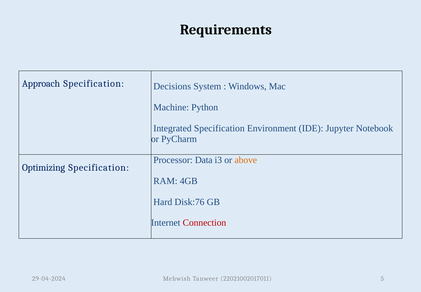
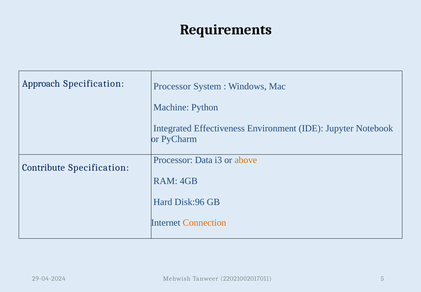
Decisions: Decisions -> Processor (172, 86)
Integrated Specification: Specification -> Effectiveness (219, 128)
Optimizing: Optimizing -> Contribute (43, 167)
Disk:76: Disk:76 -> Disk:96 (190, 202)
Connection colour: red -> orange (204, 222)
